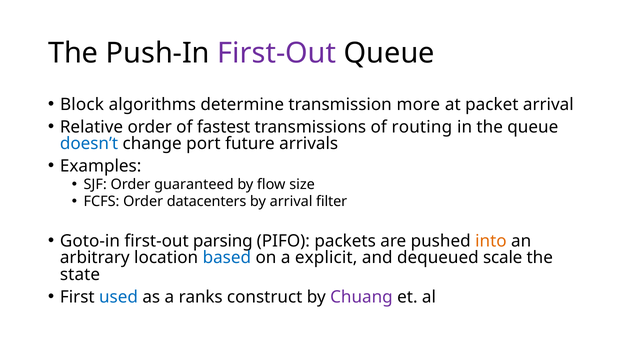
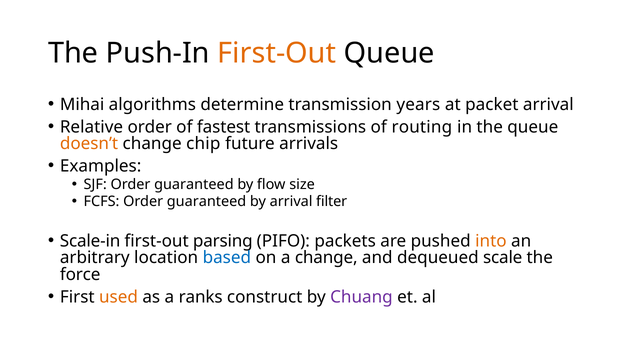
First-Out colour: purple -> orange (277, 53)
Block: Block -> Mihai (82, 104)
more: more -> years (418, 104)
doesn’t colour: blue -> orange (89, 144)
port: port -> chip (203, 144)
FCFS Order datacenters: datacenters -> guaranteed (207, 201)
Goto-in: Goto-in -> Scale-in (90, 241)
a explicit: explicit -> change (326, 258)
state: state -> force (80, 274)
used colour: blue -> orange (118, 297)
